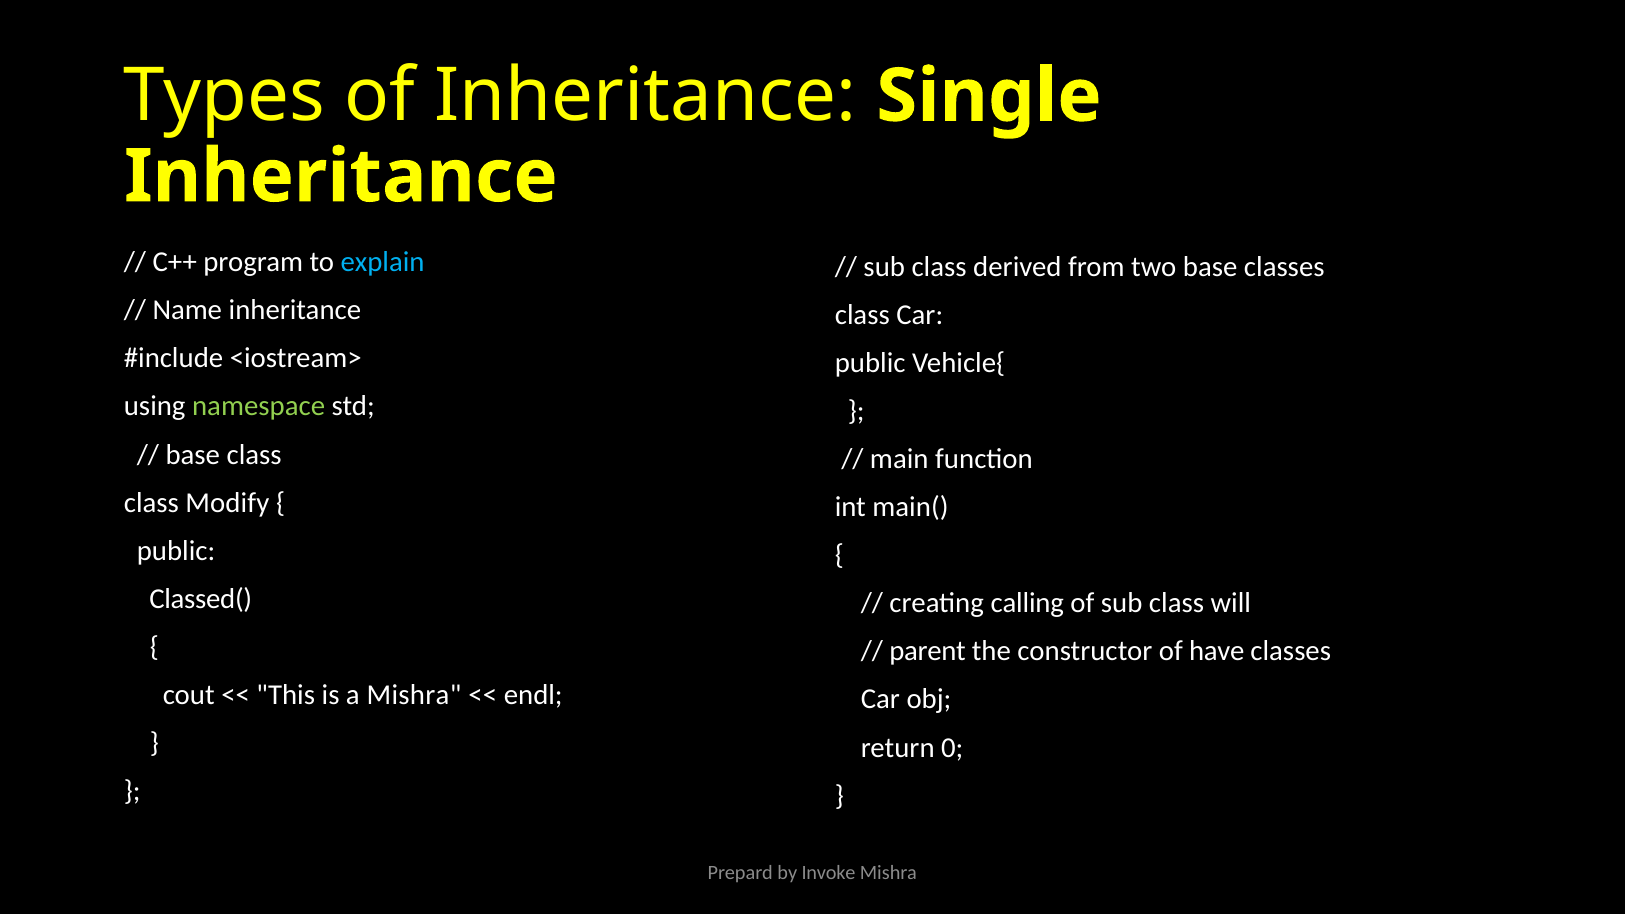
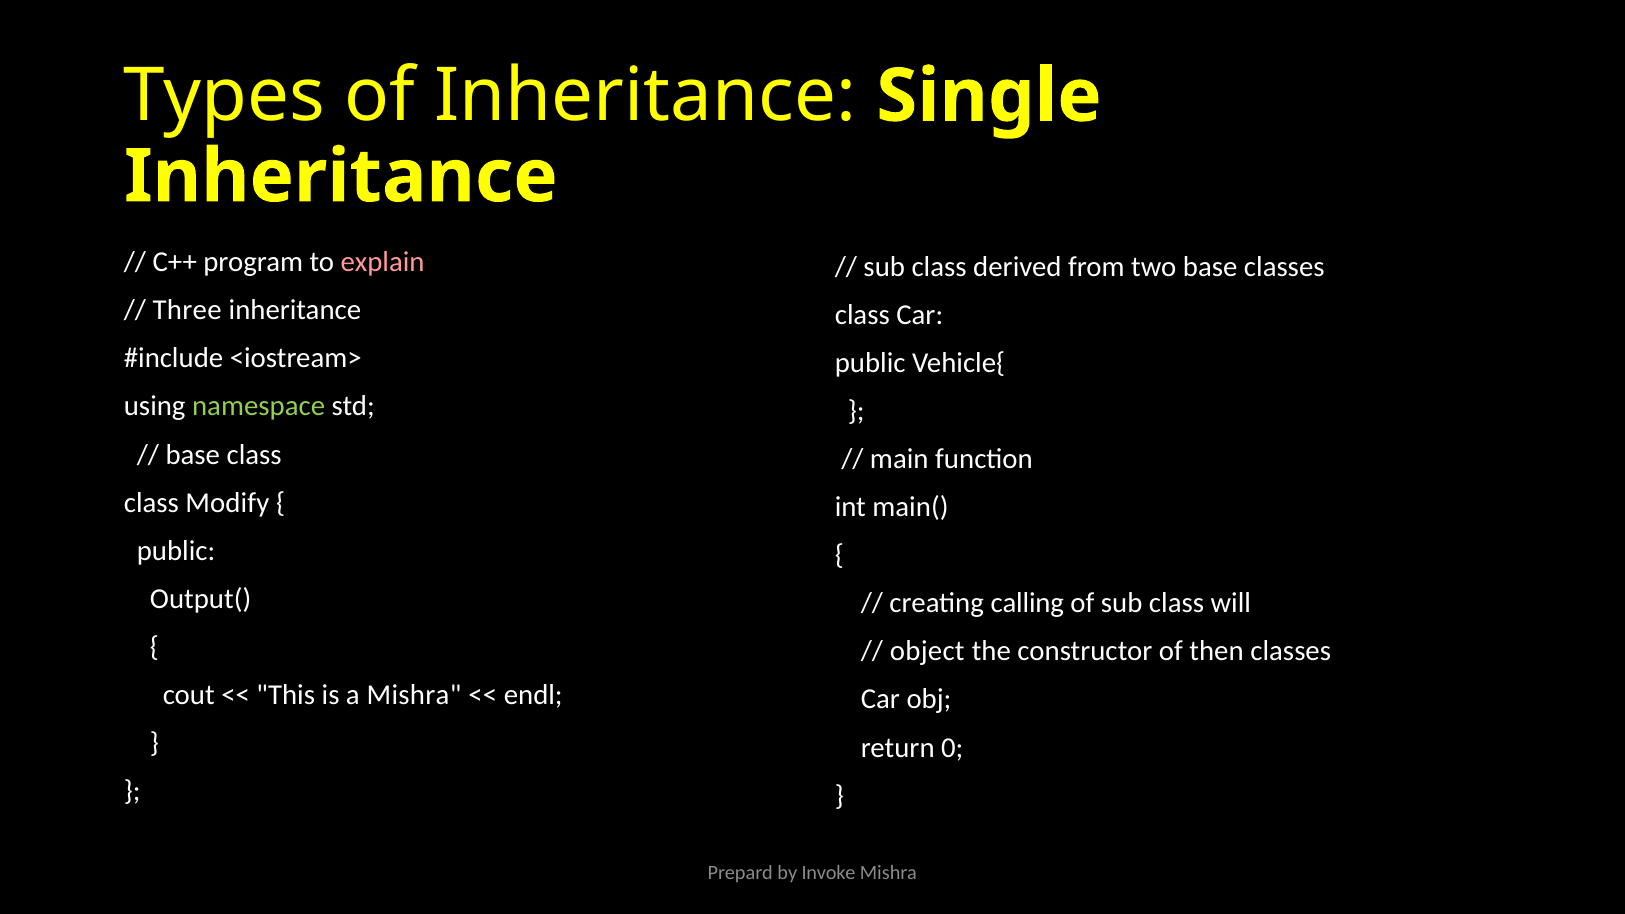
explain colour: light blue -> pink (383, 262)
Name: Name -> Three (187, 310)
Classed(: Classed( -> Output( (201, 599)
parent: parent -> object (927, 651)
have: have -> then (1217, 651)
